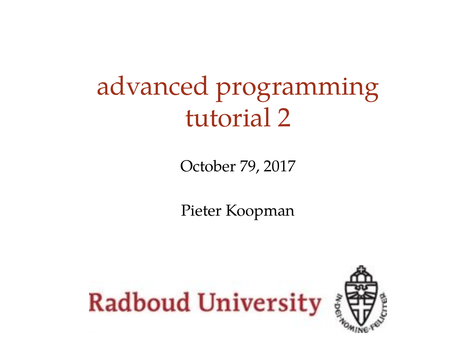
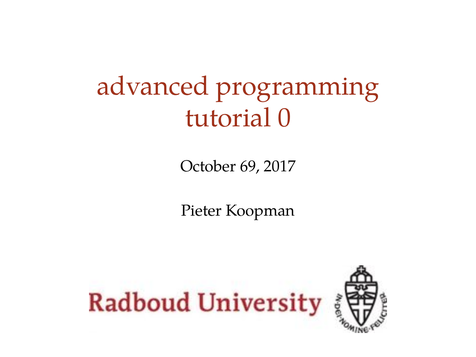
2: 2 -> 0 (284, 118)
79: 79 -> 69 (250, 166)
